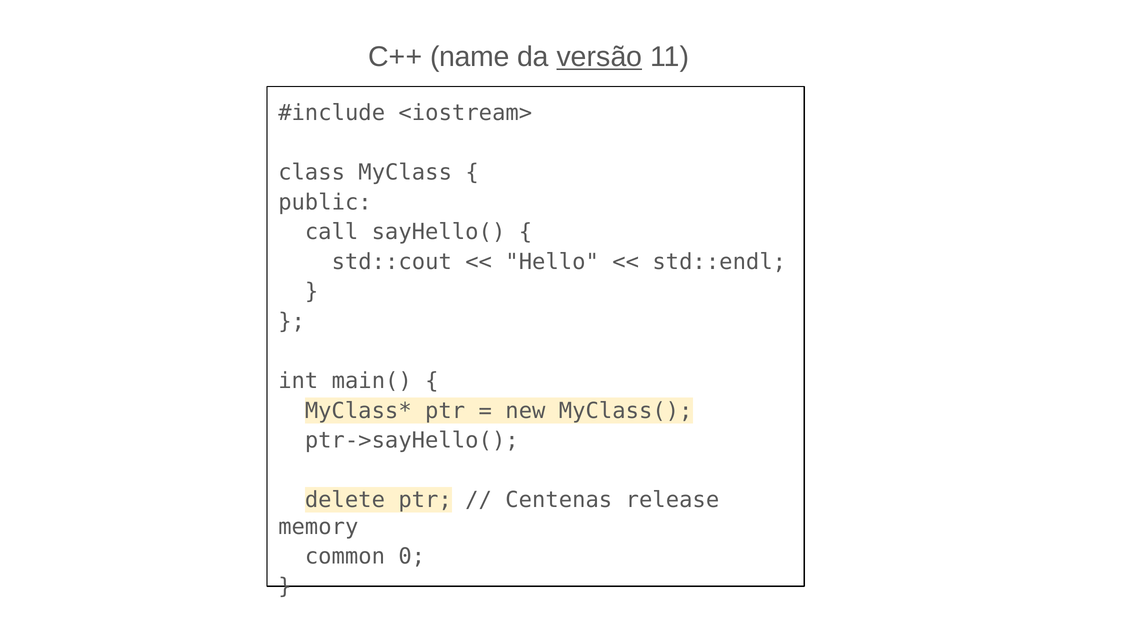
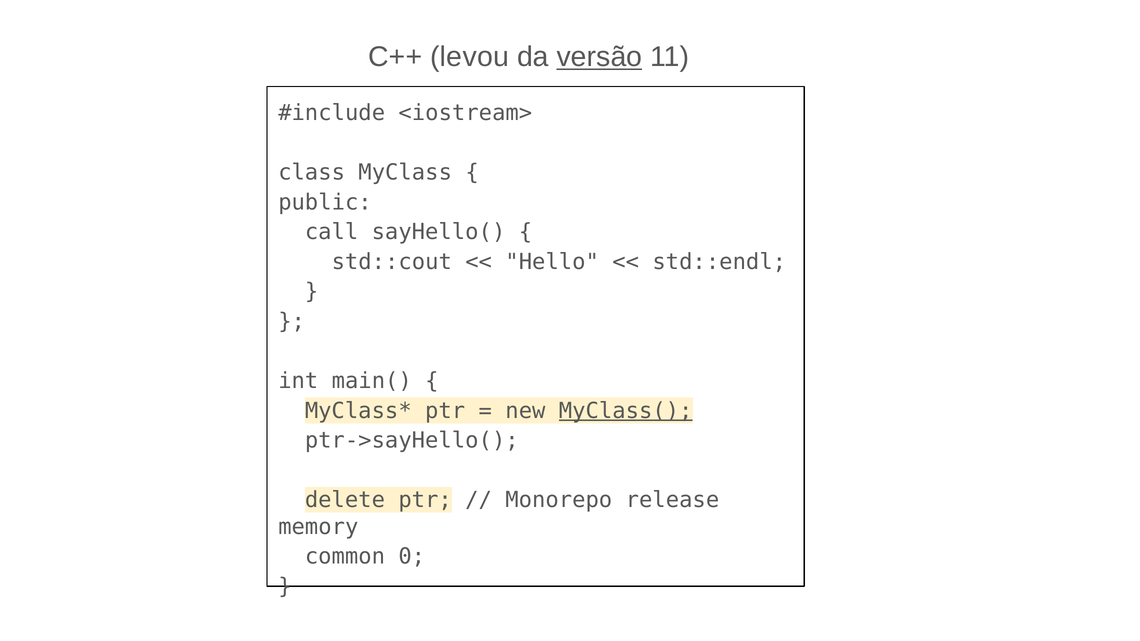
name: name -> levou (470, 57)
MyClass( underline: none -> present (626, 411)
Centenas: Centenas -> Monorepo (559, 500)
